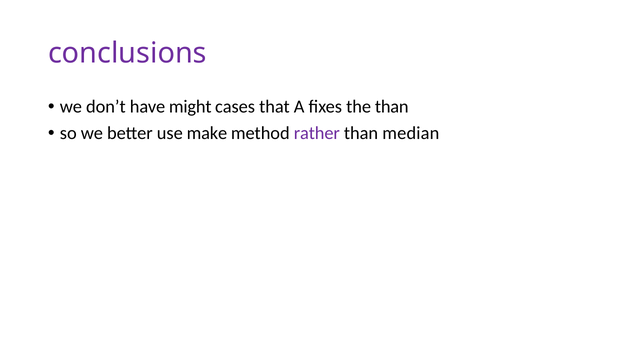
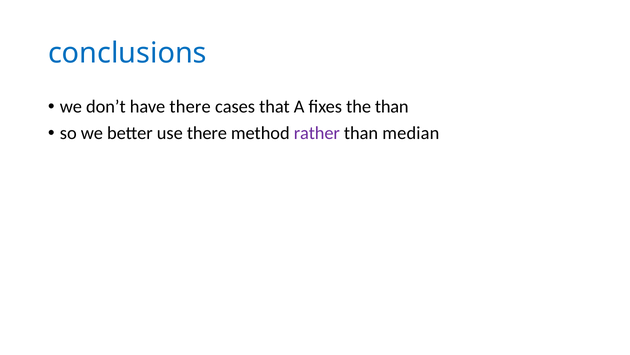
conclusions colour: purple -> blue (127, 53)
have might: might -> there (190, 107)
use make: make -> there (207, 133)
